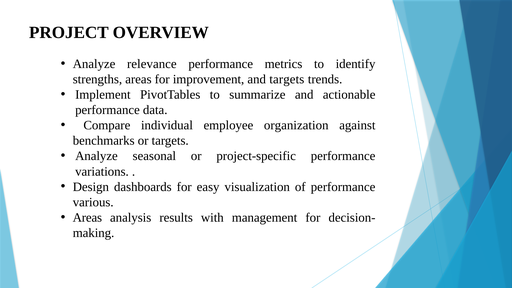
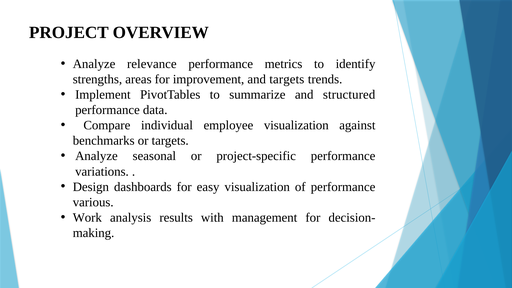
actionable: actionable -> structured (349, 95)
employee organization: organization -> visualization (296, 125)
Areas: Areas -> Work (87, 218)
